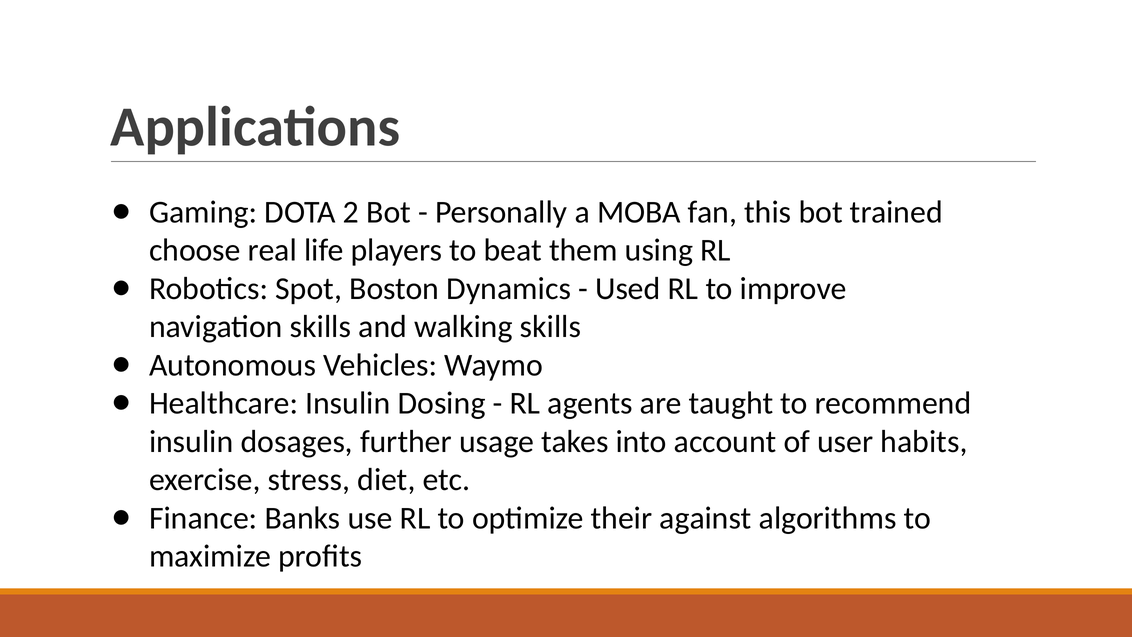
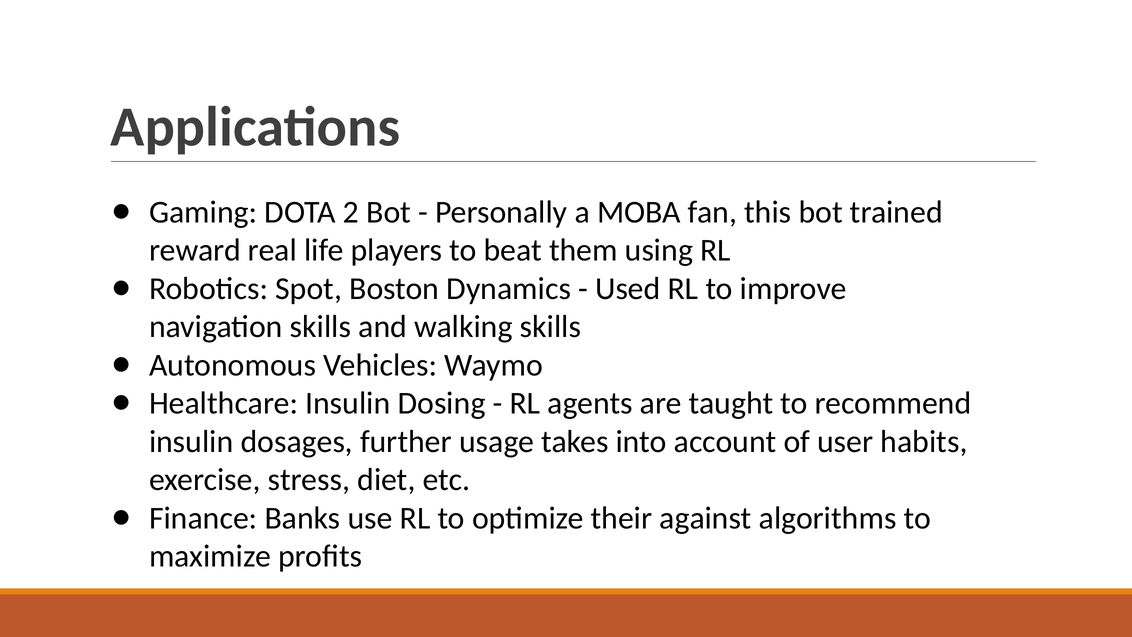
choose: choose -> reward (195, 250)
